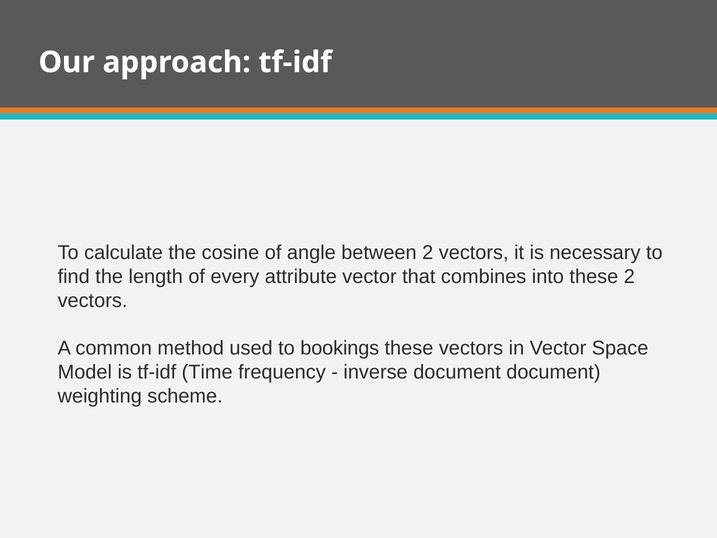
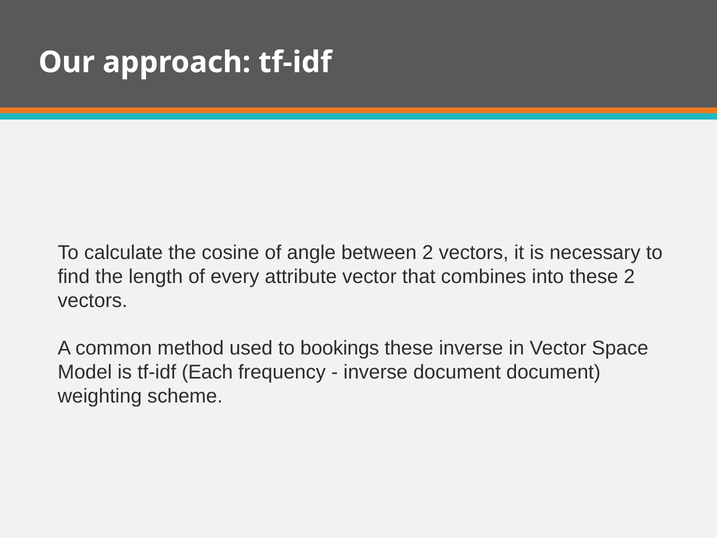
these vectors: vectors -> inverse (471, 348)
Time: Time -> Each (207, 372)
